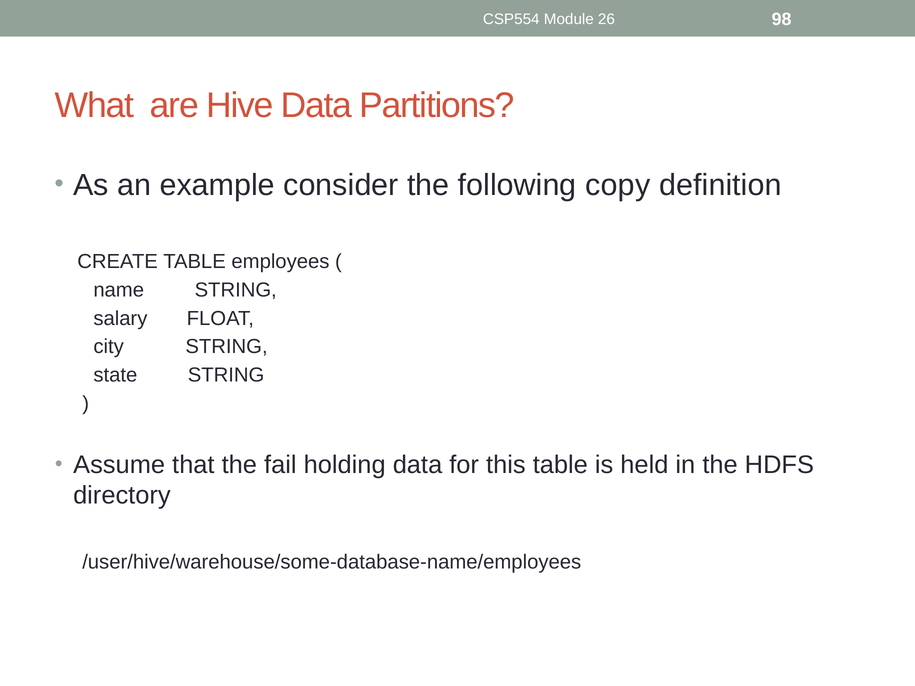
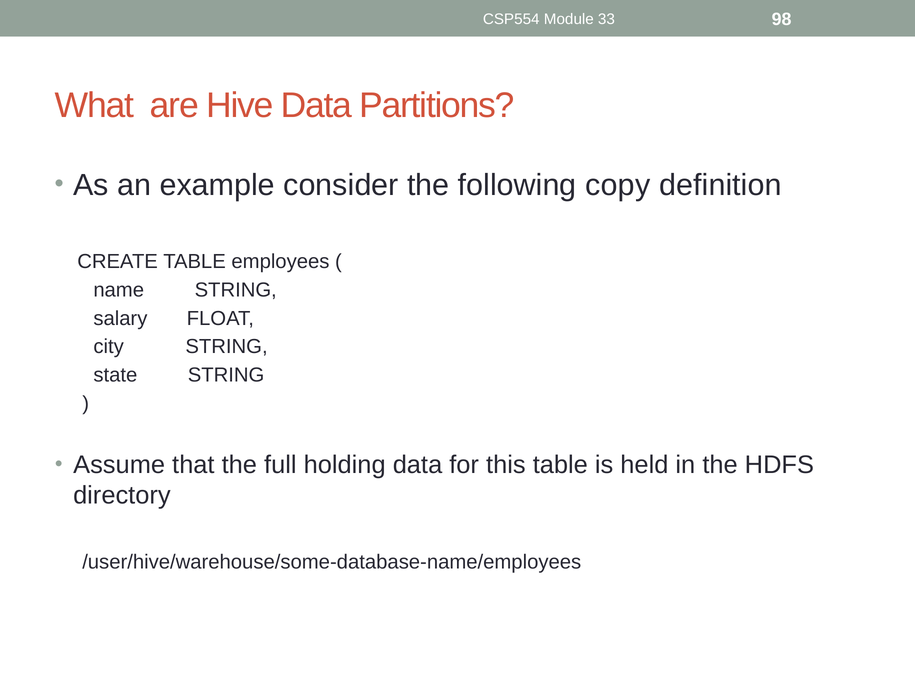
26: 26 -> 33 (606, 19)
fail: fail -> full (280, 465)
